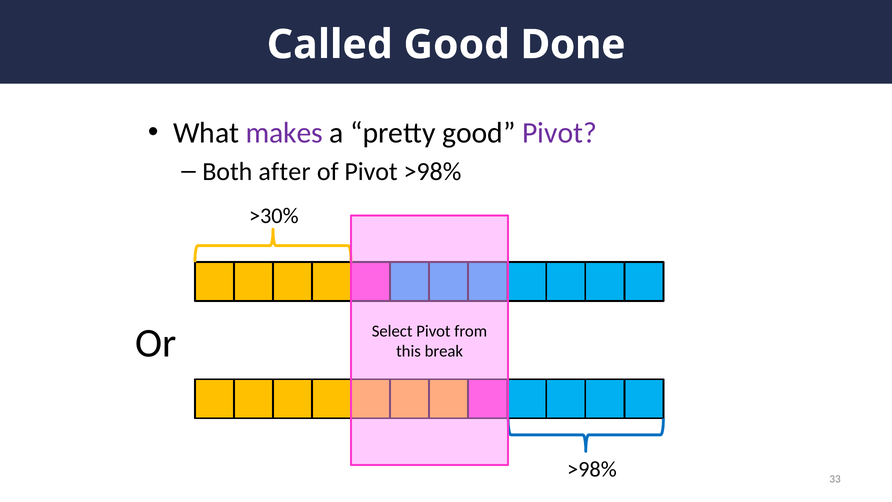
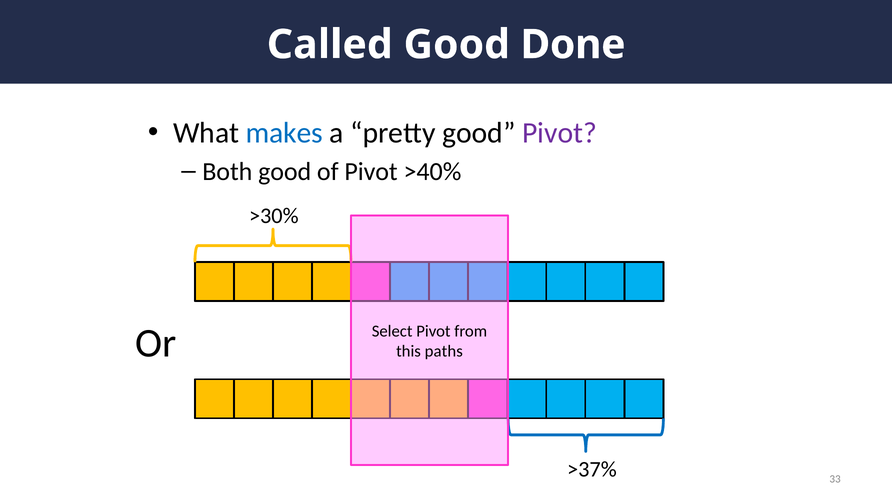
makes colour: purple -> blue (284, 133)
Both after: after -> good (285, 171)
Pivot >98%: >98% -> >40% (432, 171)
break: break -> paths (444, 351)
>98%: >98% -> >37% (592, 469)
